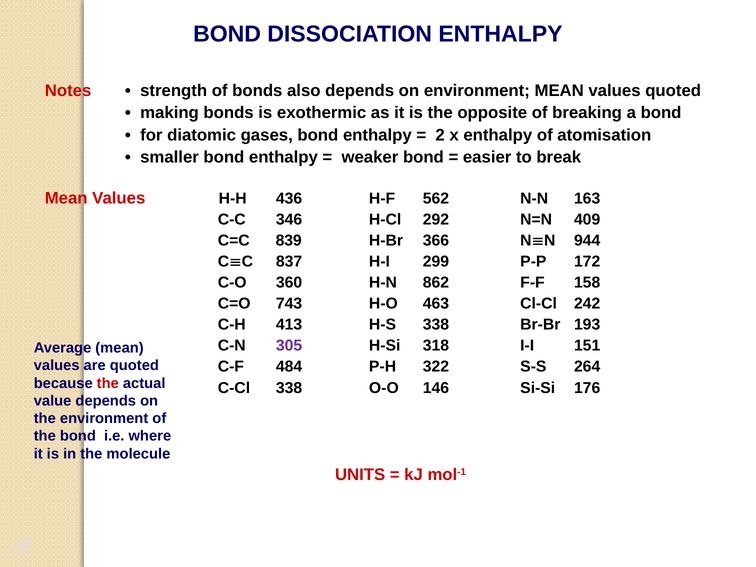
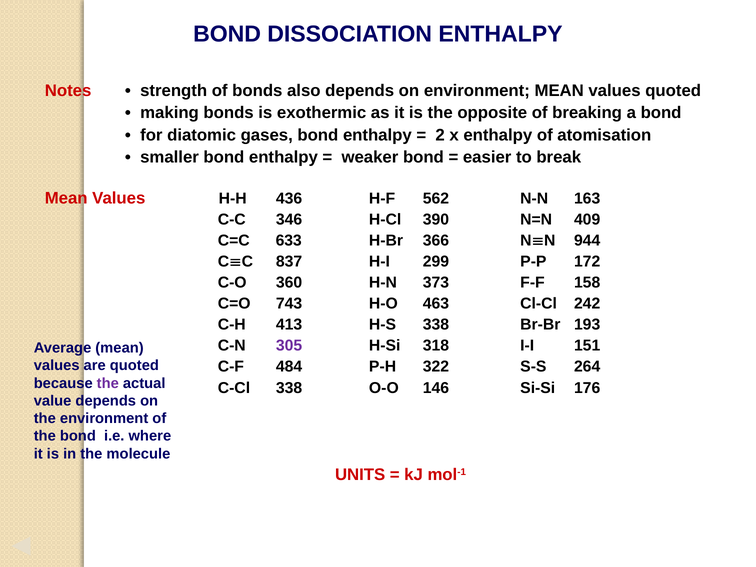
292: 292 -> 390 (436, 220)
839: 839 -> 633 (289, 241)
862: 862 -> 373 (436, 283)
the colour: red -> purple (108, 383)
